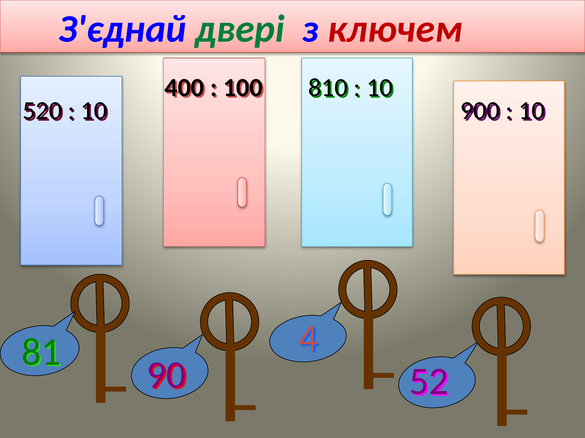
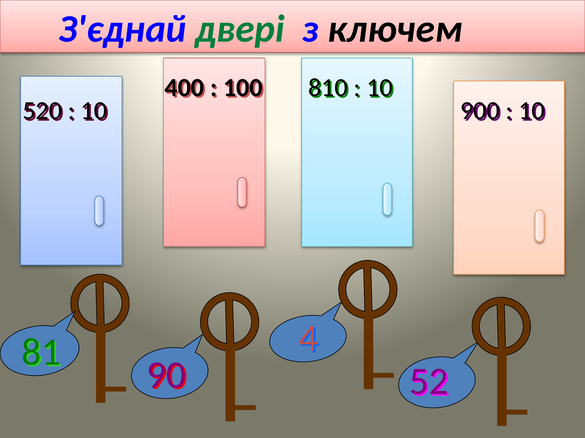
ключем colour: red -> black (395, 29)
